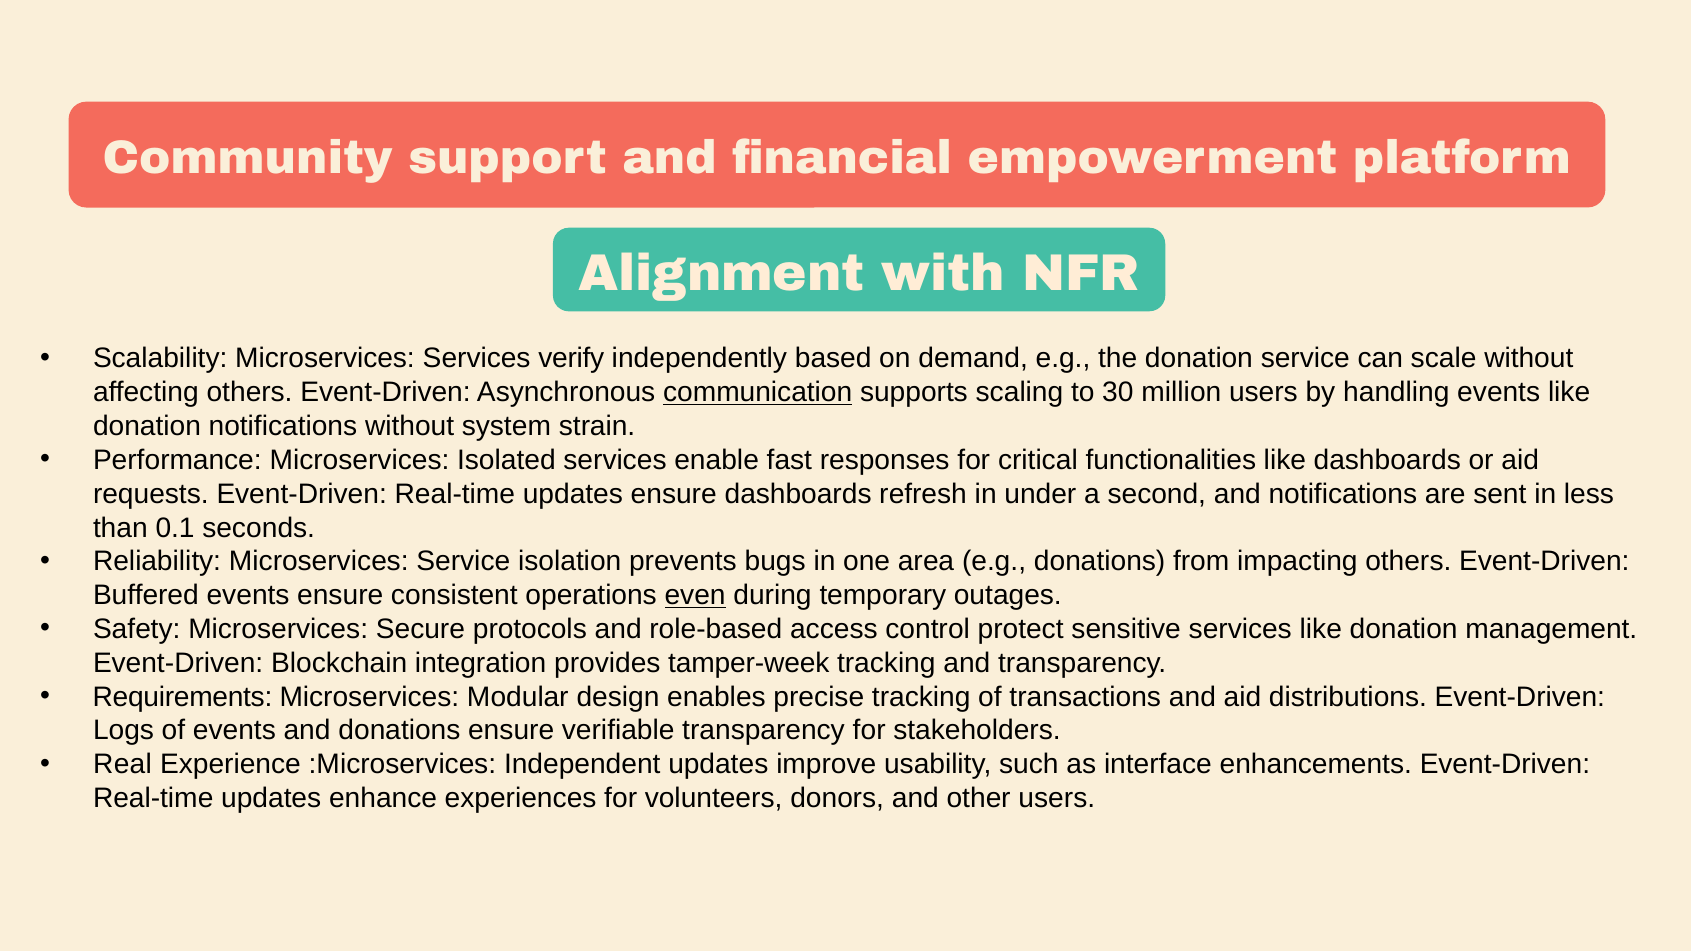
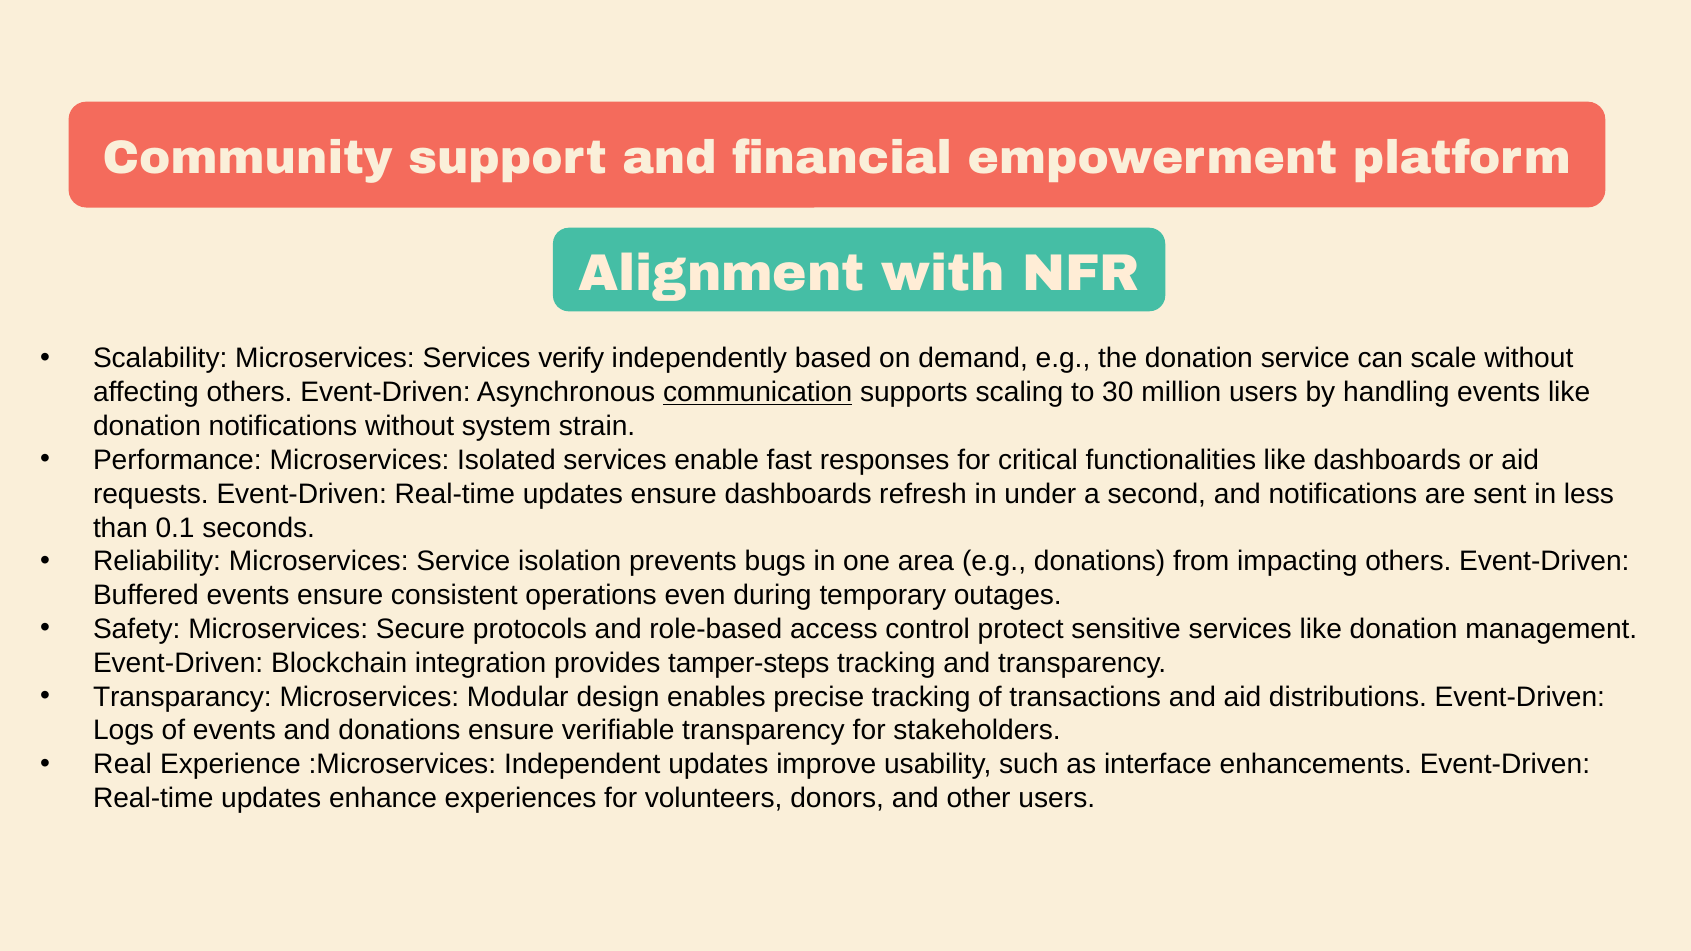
even underline: present -> none (695, 595)
tamper-week: tamper-week -> tamper-steps (749, 663)
Requirements: Requirements -> Transparancy (182, 697)
